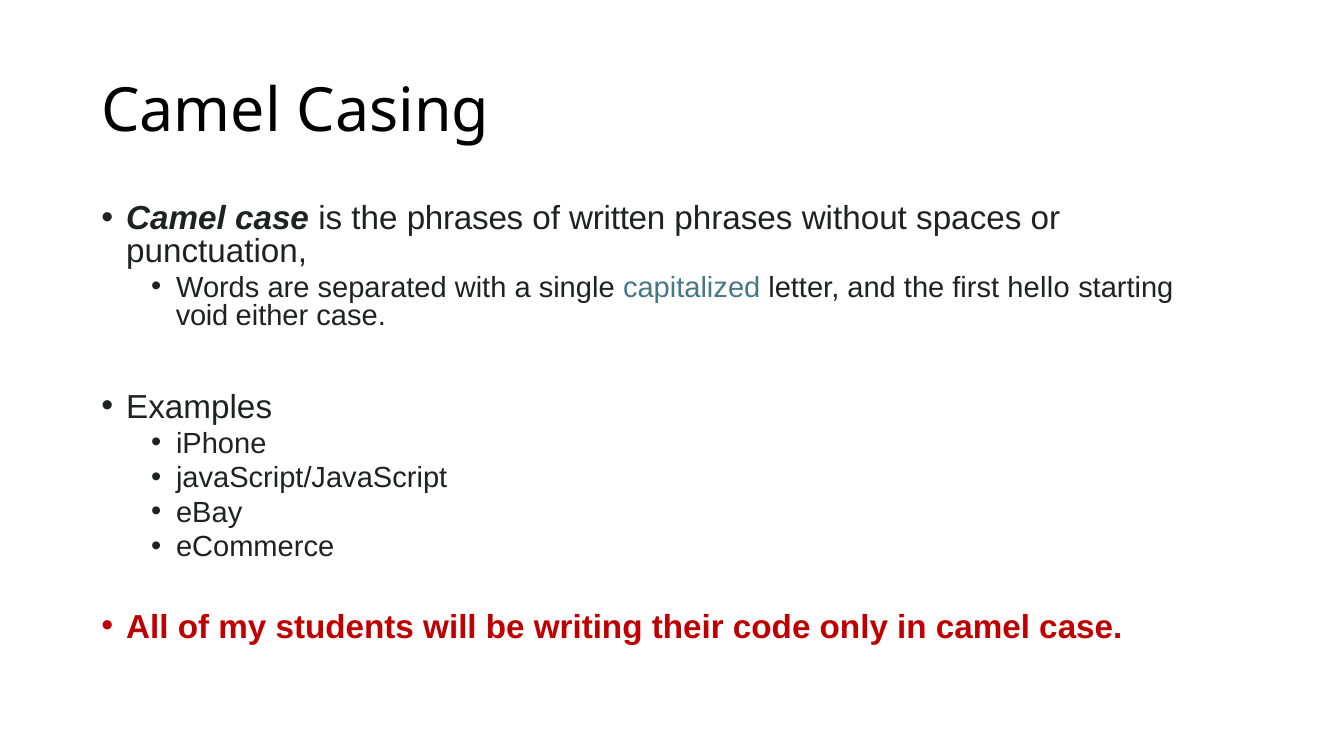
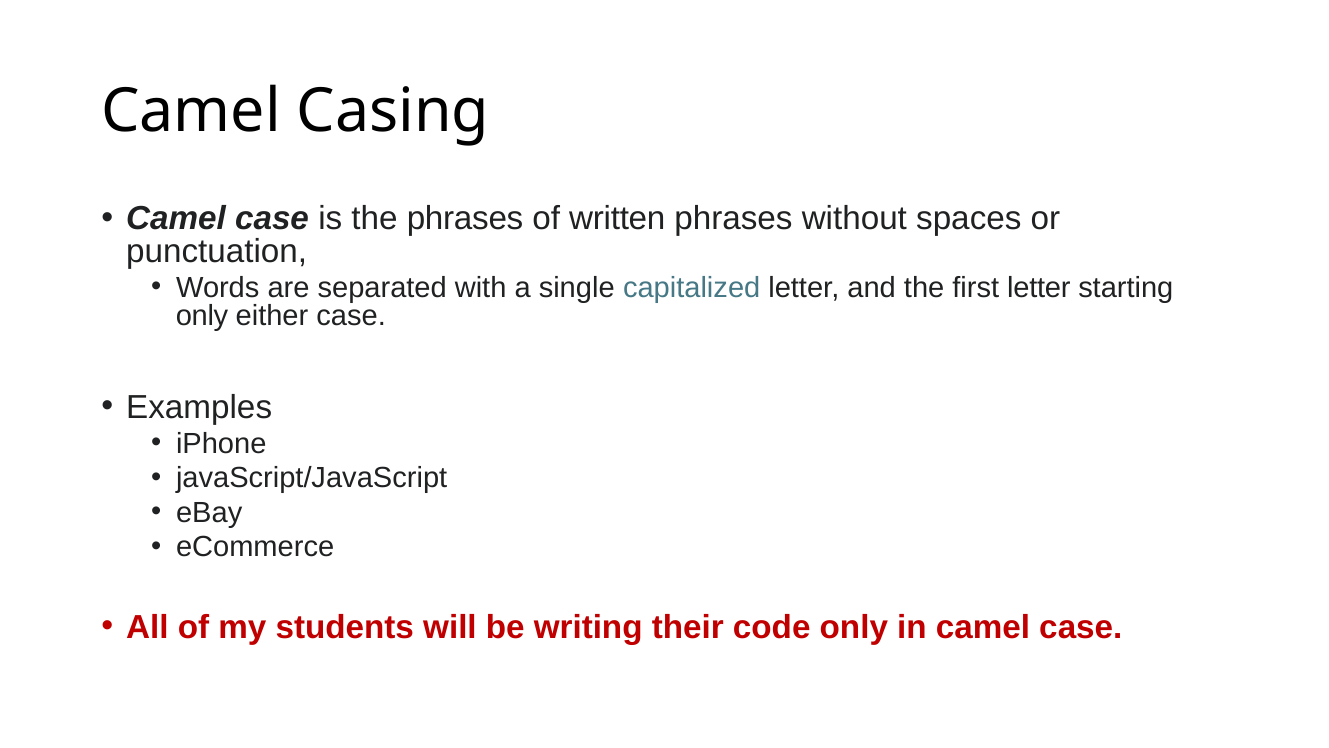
first hello: hello -> letter (1039, 288)
void: void -> only (202, 316)
